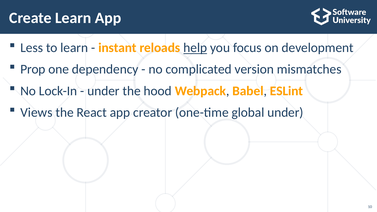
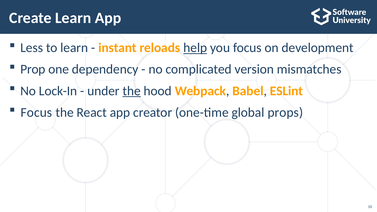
the underline: none -> present (132, 91)
Views: Views -> Focus (36, 112)
global under: under -> props (285, 112)
